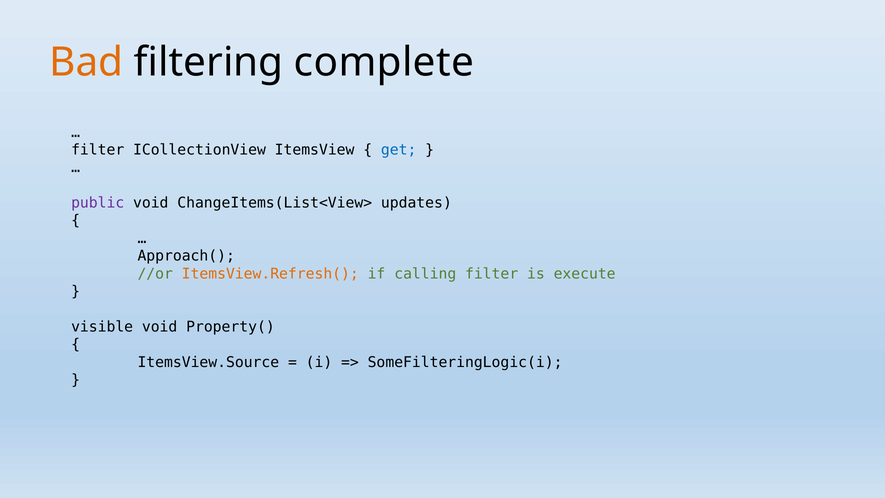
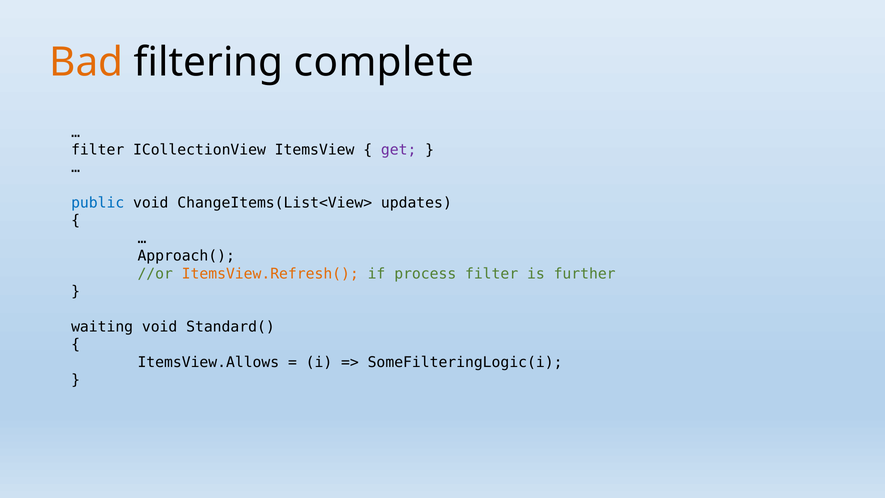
get colour: blue -> purple (399, 150)
public colour: purple -> blue (98, 203)
calling: calling -> process (425, 274)
execute: execute -> further (585, 274)
visible: visible -> waiting (102, 327)
Property(: Property( -> Standard( (230, 327)
ItemsView.Source: ItemsView.Source -> ItemsView.Allows (208, 362)
